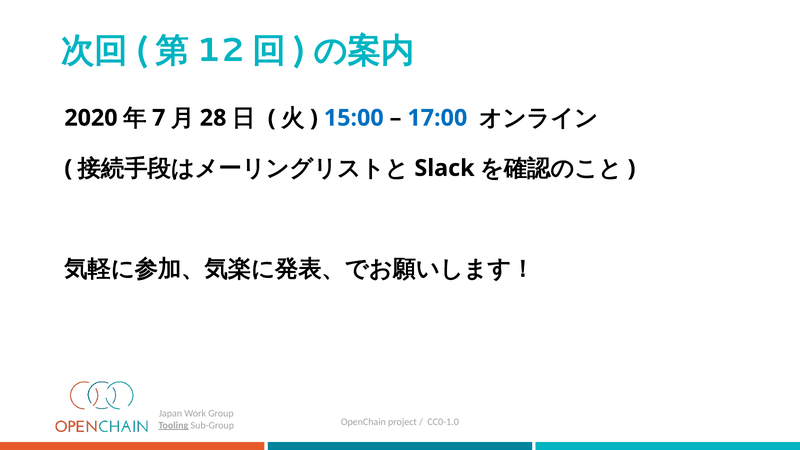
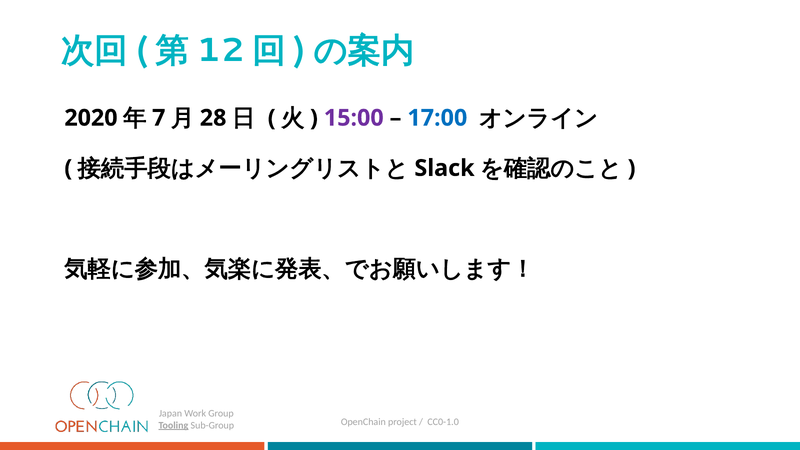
15:00 colour: blue -> purple (354, 118)
